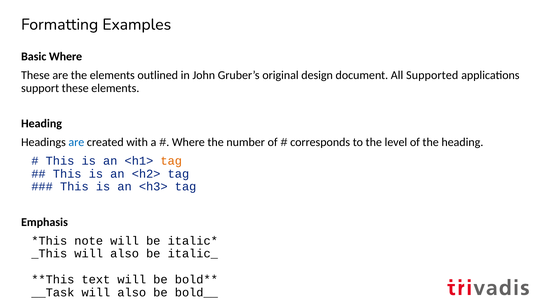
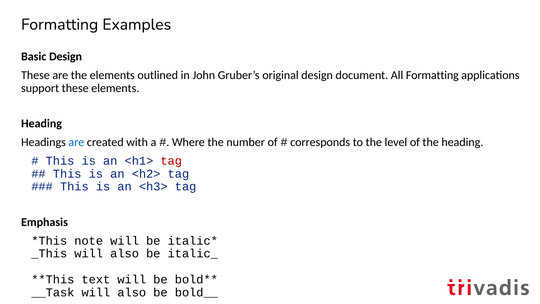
Basic Where: Where -> Design (66, 57)
All Supported: Supported -> Formatting (432, 75)
tag colour: orange -> red (171, 161)
